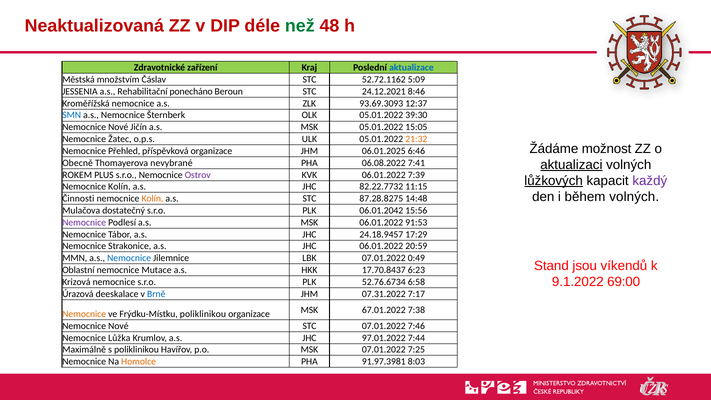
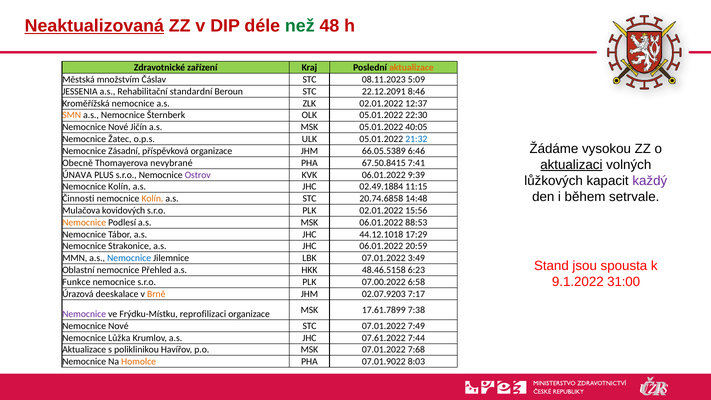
Neaktualizovaná underline: none -> present (94, 26)
aktualizace colour: blue -> orange (411, 68)
52.72.1162: 52.72.1162 -> 08.11.2023 (384, 80)
ponecháno: ponecháno -> standardní (191, 91)
24.12.2021: 24.12.2021 -> 22.12.2091 (384, 91)
ZLK 93.69.3093: 93.69.3093 -> 02.01.2022 (381, 103)
SMN colour: blue -> orange (72, 115)
39:30: 39:30 -> 22:30 (416, 115)
15:05: 15:05 -> 40:05 (416, 127)
21:32 colour: orange -> blue (416, 139)
možnost: možnost -> vysokou (607, 149)
Přehled: Přehled -> Zásadní (124, 151)
06.01.2025: 06.01.2025 -> 66.05.5389 (384, 151)
06.08.2022: 06.08.2022 -> 67.50.8415 (384, 163)
ROKEM: ROKEM -> ÚNAVA (77, 175)
7:39: 7:39 -> 9:39 (416, 175)
lůžkových underline: present -> none (554, 181)
82.22.7732: 82.22.7732 -> 02.49.1884 (381, 187)
během volných: volných -> setrvale (634, 197)
87.28.8275: 87.28.8275 -> 20.74.6858 (381, 199)
dostatečný: dostatečný -> kovidových (124, 211)
PLK 06.01.2042: 06.01.2042 -> 02.01.2022 (381, 211)
Nemocnice colour: purple -> orange (84, 222)
91:53: 91:53 -> 88:53 (416, 222)
24.18.9457: 24.18.9457 -> 44.12.1018 (381, 234)
0:49: 0:49 -> 3:49 (416, 258)
víkendů: víkendů -> spousta (624, 266)
Mutace: Mutace -> Přehled (157, 270)
17.70.8437: 17.70.8437 -> 48.46.5158 (384, 270)
69:00: 69:00 -> 31:00 (624, 282)
Krizová: Krizová -> Funkce (76, 282)
52.76.6734: 52.76.6734 -> 07.00.2022 (384, 282)
Brně colour: blue -> orange (156, 294)
07.31.2022: 07.31.2022 -> 02.07.9203 (384, 294)
Nemocnice colour: orange -> purple (84, 314)
Frýdku-Místku poliklinikou: poliklinikou -> reprofilizaci (203, 314)
67.01.2022: 67.01.2022 -> 17.61.7899 (384, 310)
7:46: 7:46 -> 7:49 (416, 326)
97.01.2022: 97.01.2022 -> 07.61.2022 (384, 338)
Maximálně: Maximálně -> Aktualizace (84, 350)
7:25: 7:25 -> 7:68 (416, 350)
91.97.3981: 91.97.3981 -> 07.01.9022 (384, 362)
